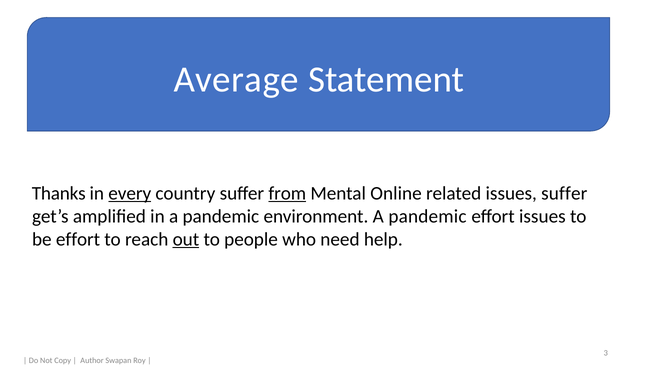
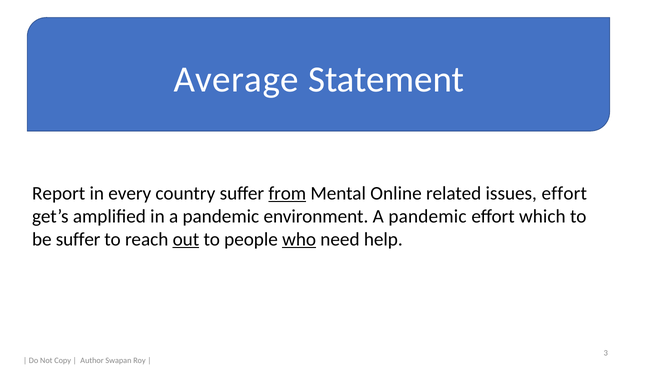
Thanks: Thanks -> Report (59, 193)
every underline: present -> none (130, 193)
issues suffer: suffer -> effort (564, 193)
effort issues: issues -> which (542, 216)
be effort: effort -> suffer (78, 239)
who underline: none -> present (299, 239)
